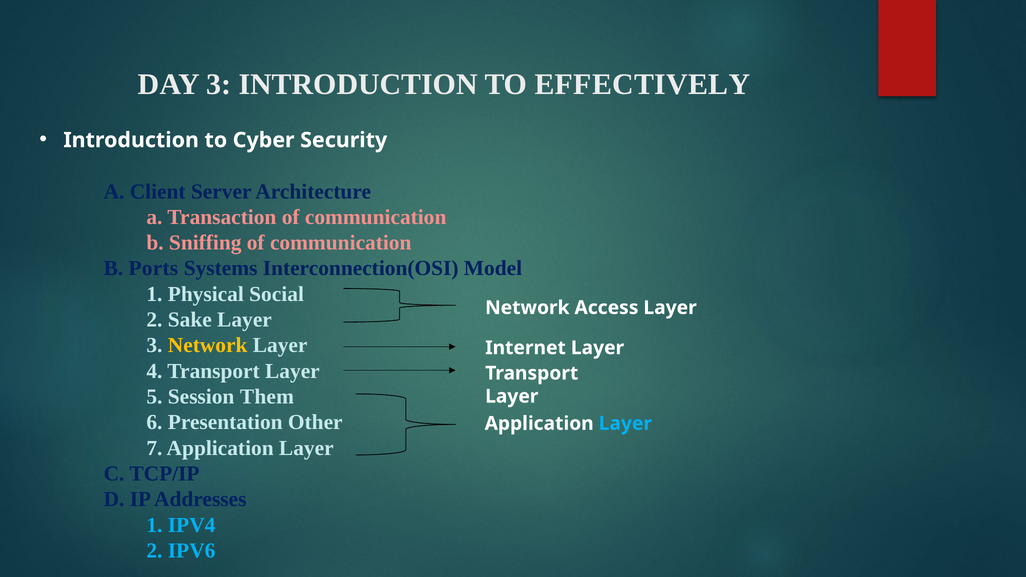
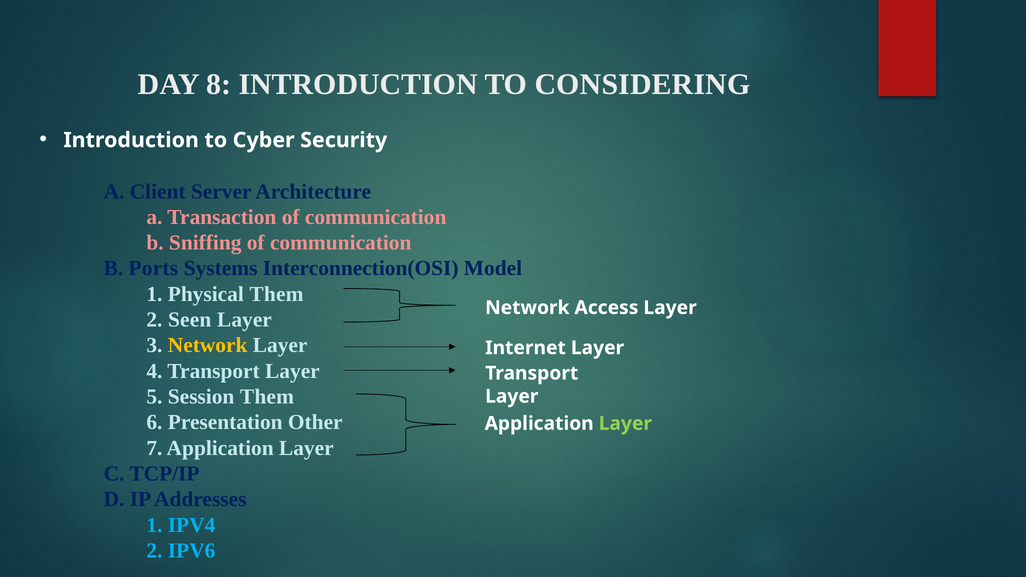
DAY 3: 3 -> 8 (219, 85)
EFFECTIVELY: EFFECTIVELY -> CONSIDERING (643, 85)
Physical Social: Social -> Them (276, 294)
Sake: Sake -> Seen (190, 320)
Layer colour: light blue -> light green (625, 424)
